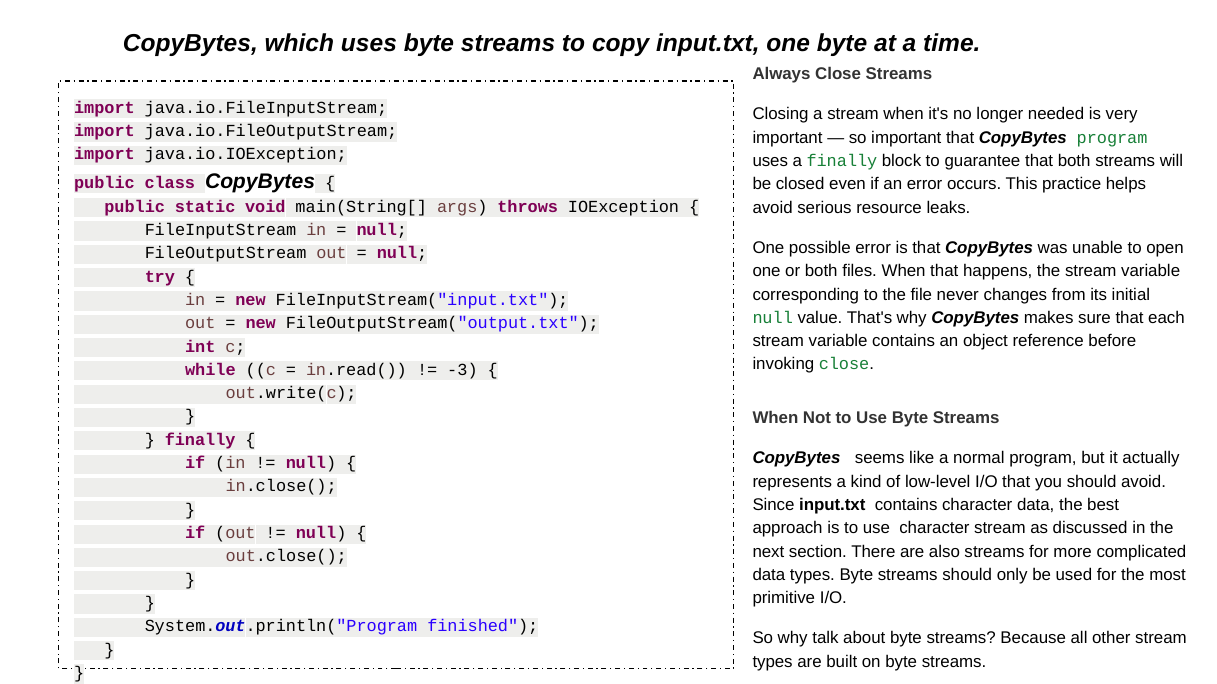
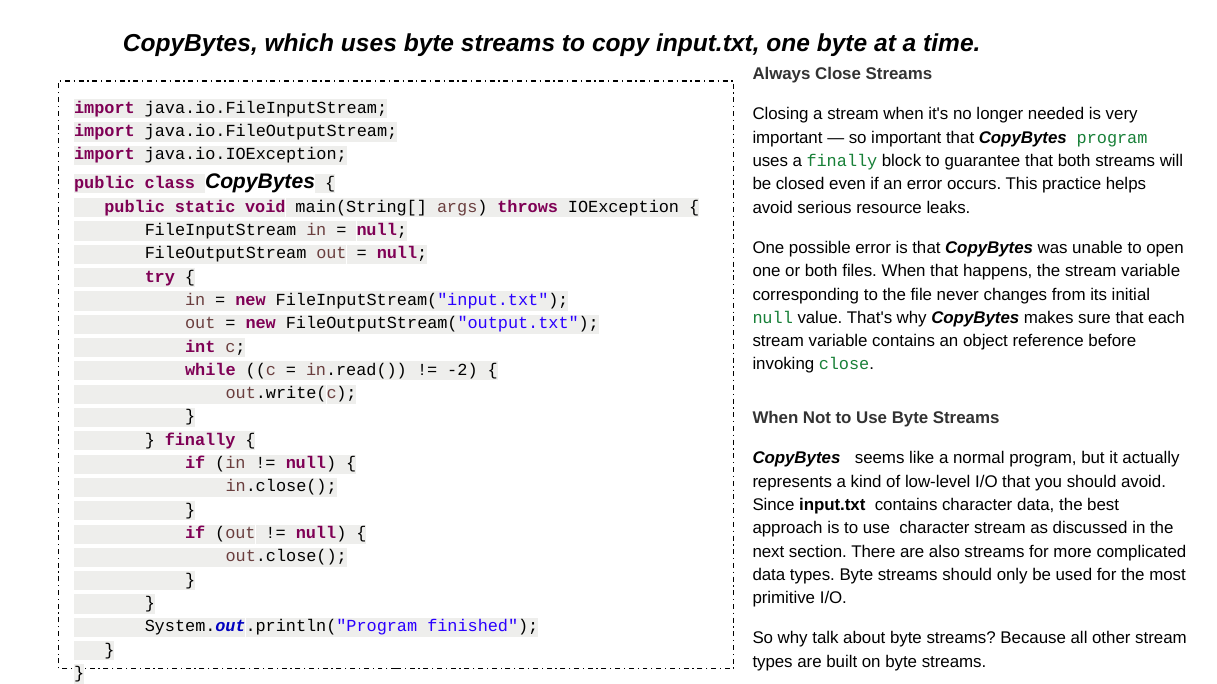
-3: -3 -> -2 (462, 370)
